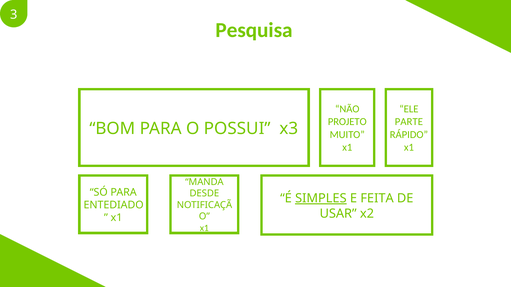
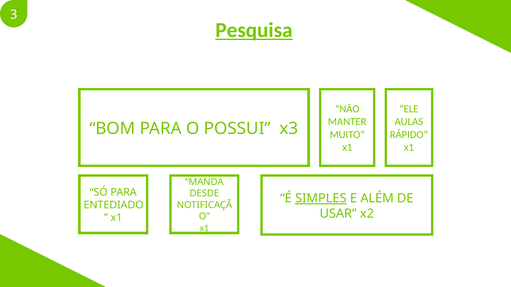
Pesquisa underline: none -> present (254, 30)
PROJETO: PROJETO -> MANTER (347, 122)
PARTE: PARTE -> AULAS (409, 122)
FEITA: FEITA -> ALÉM (377, 199)
